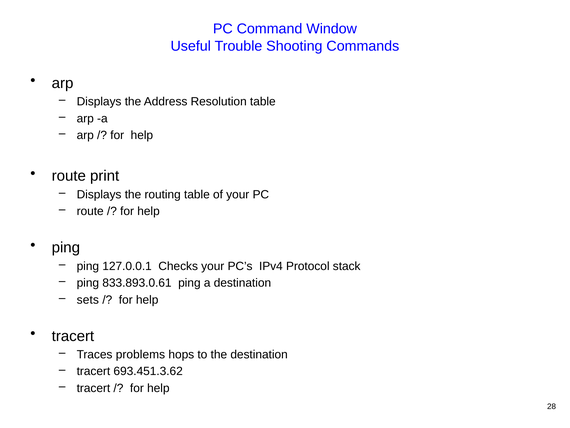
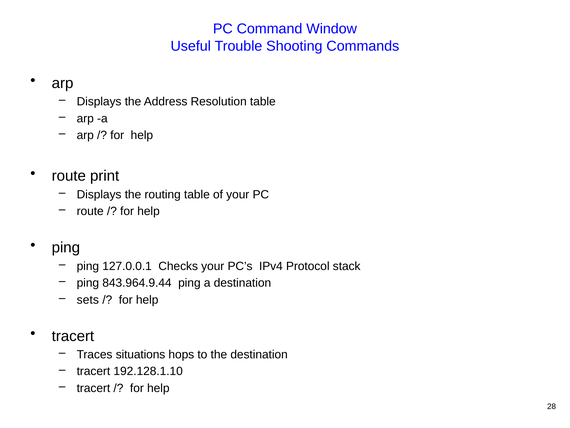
833.893.0.61: 833.893.0.61 -> 843.964.9.44 (137, 283)
problems: problems -> situations (141, 354)
693.451.3.62: 693.451.3.62 -> 192.128.1.10 (148, 371)
